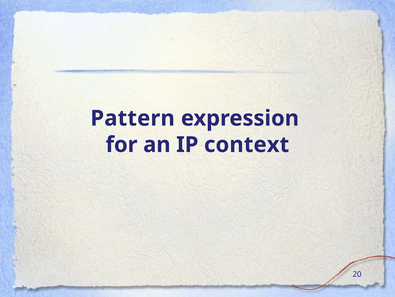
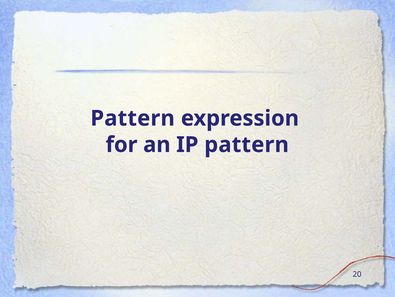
IP context: context -> pattern (247, 144)
